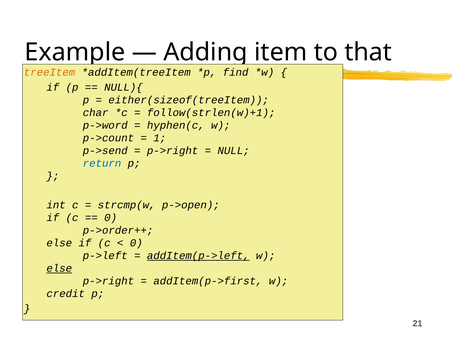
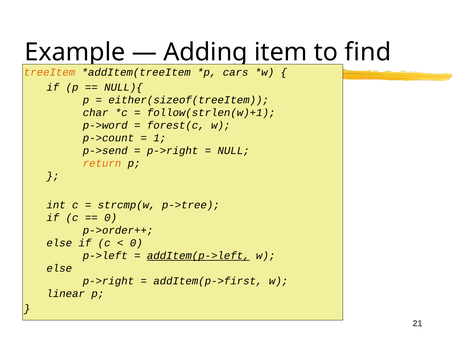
that: that -> find (368, 52)
find: find -> cars (236, 72)
hyphen(c: hyphen(c -> forest(c (176, 125)
return colour: blue -> orange (102, 163)
p->open: p->open -> p->tree (191, 205)
else underline: present -> none (59, 268)
credit: credit -> linear (66, 294)
